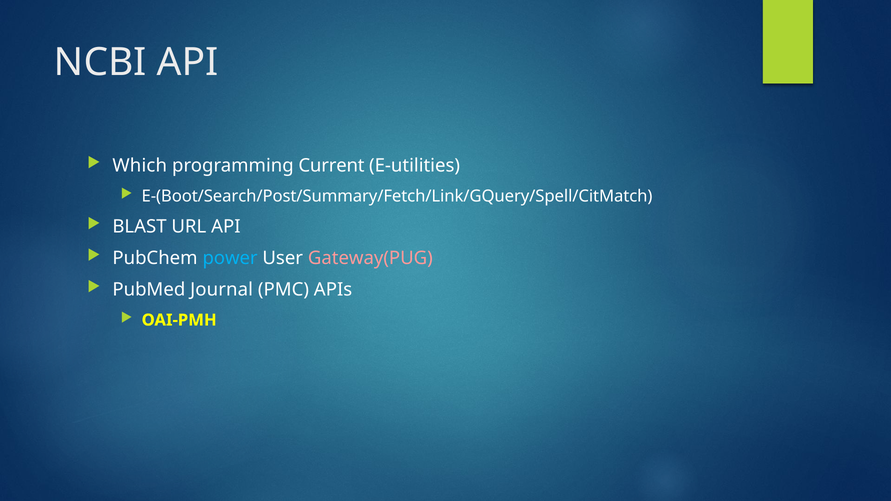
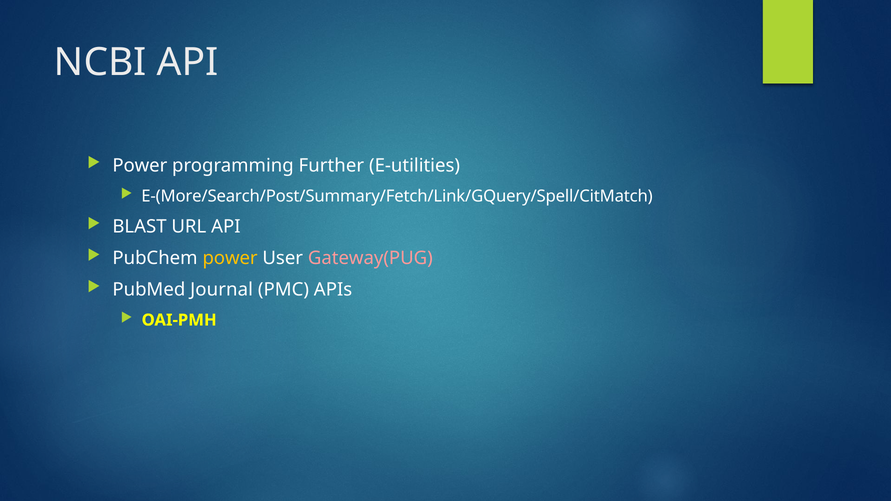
Which: Which -> Power (140, 166)
Current: Current -> Further (331, 166)
E-(Boot/Search/Post/Summary/Fetch/Link/GQuery/Spell/CitMatch: E-(Boot/Search/Post/Summary/Fetch/Link/GQuery/Spell/CitMatch -> E-(More/Search/Post/Summary/Fetch/Link/GQuery/Spell/CitMatch (397, 196)
power colour: light blue -> yellow (230, 258)
